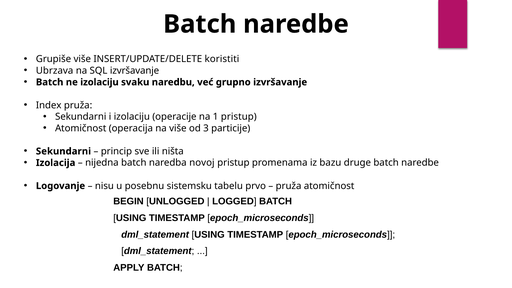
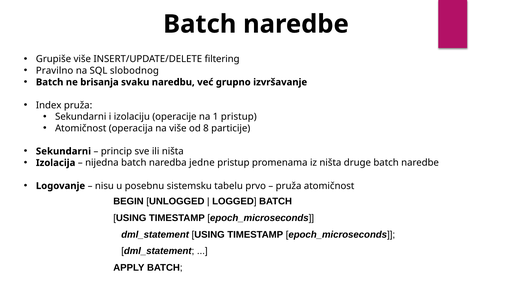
koristiti: koristiti -> filtering (222, 59)
Ubrzava: Ubrzava -> Pravilno (55, 71)
SQL izvršavanje: izvršavanje -> slobodnog (134, 71)
ne izolaciju: izolaciju -> brisanja (99, 82)
3: 3 -> 8 (206, 128)
novoj: novoj -> jedne (202, 163)
iz bazu: bazu -> ništa (330, 163)
